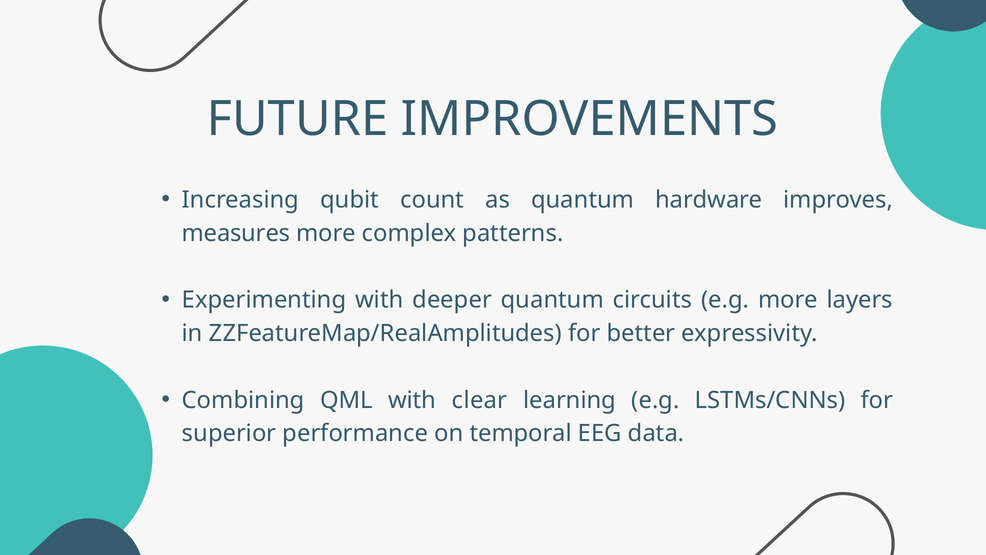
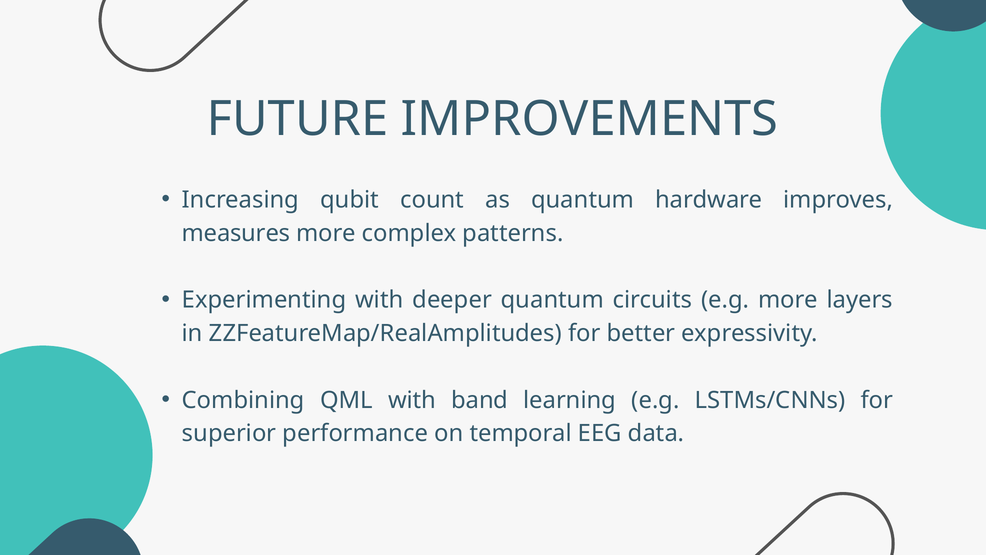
clear: clear -> band (480, 400)
